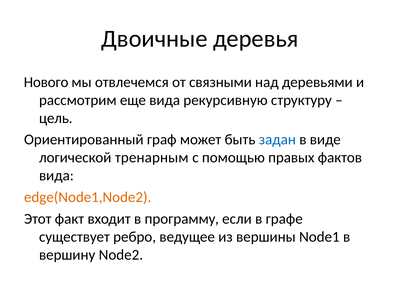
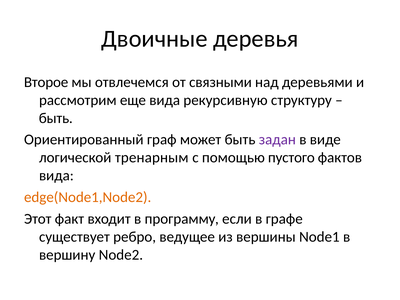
Нового: Нового -> Второе (46, 82)
цель: цель -> быть (56, 118)
задан colour: blue -> purple (277, 140)
правых: правых -> пустого (291, 158)
